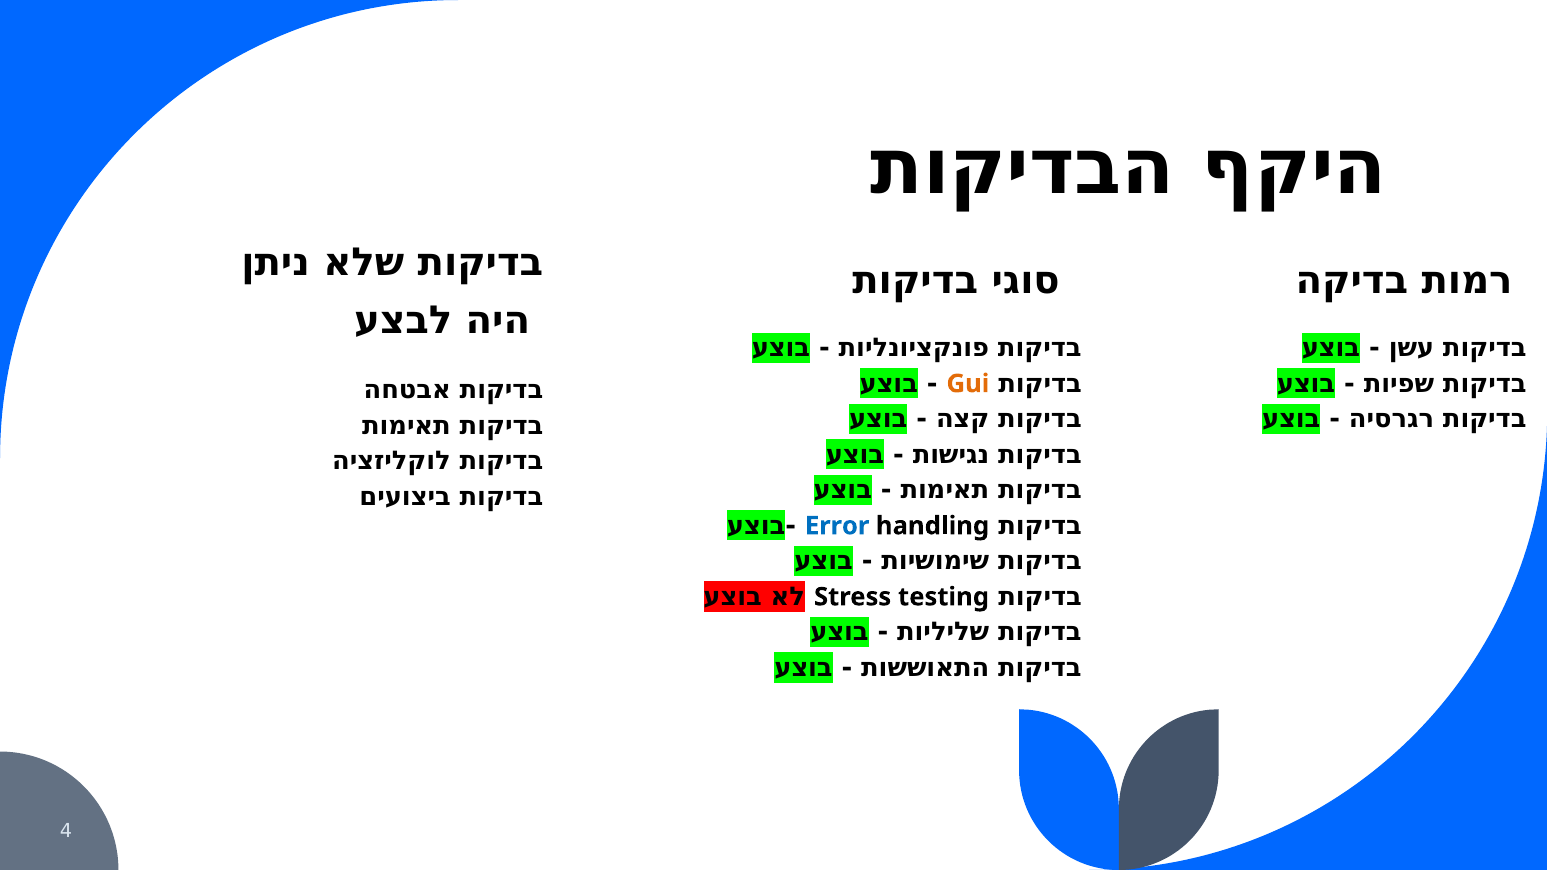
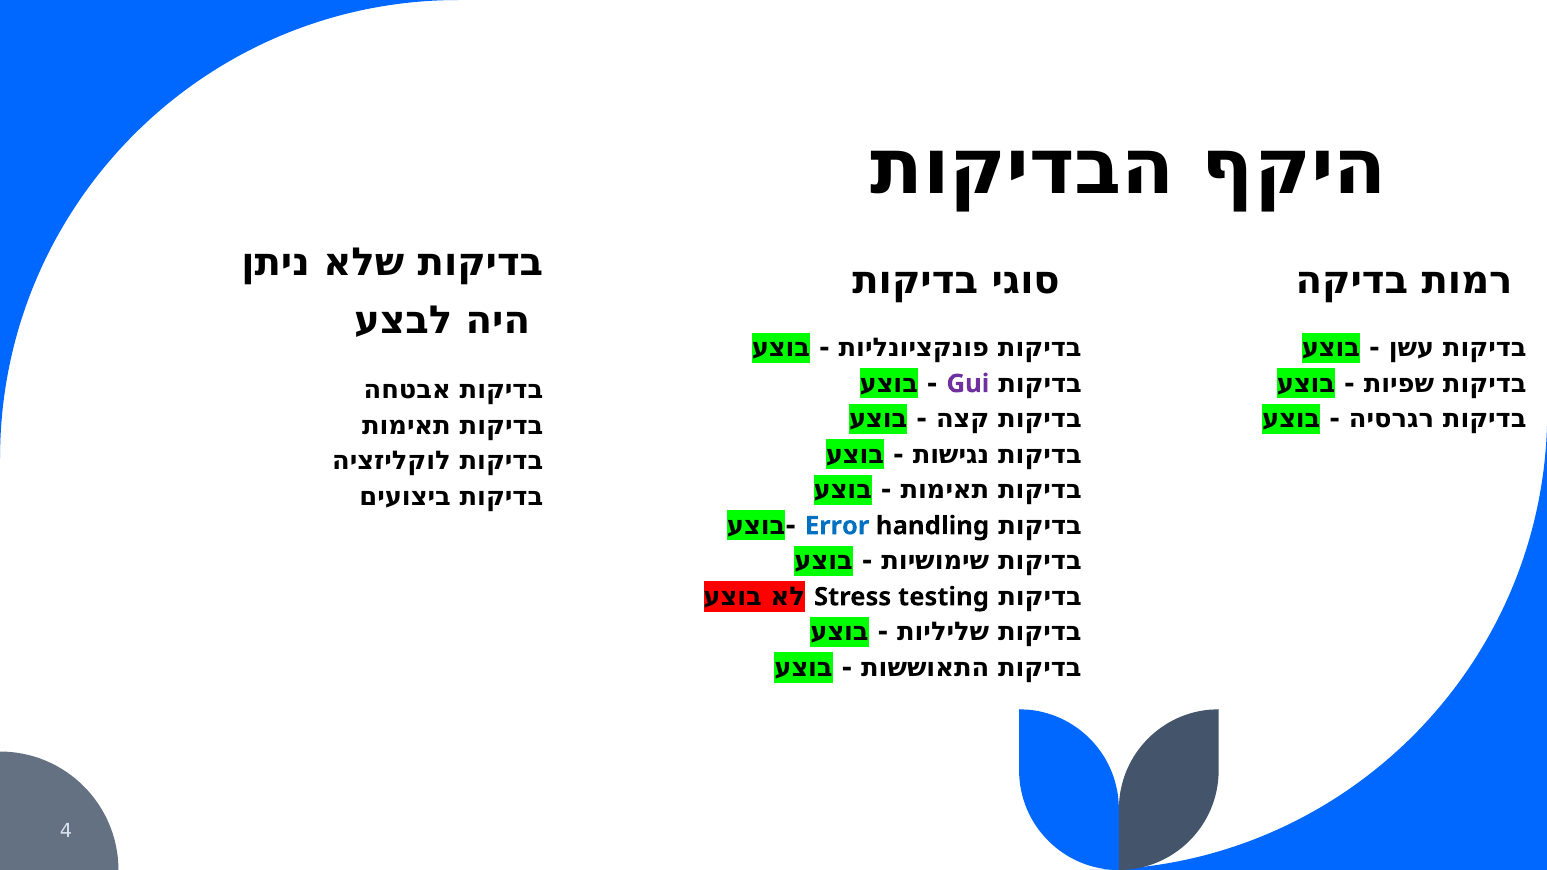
Gui colour: orange -> purple (968, 384)
